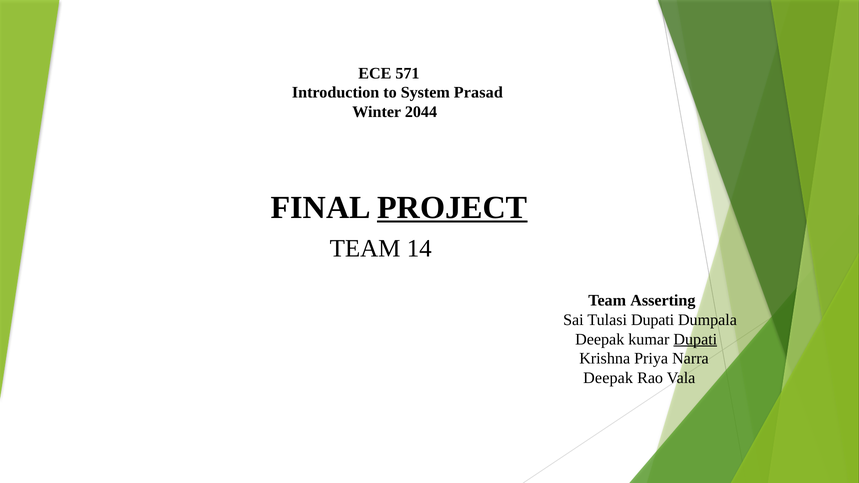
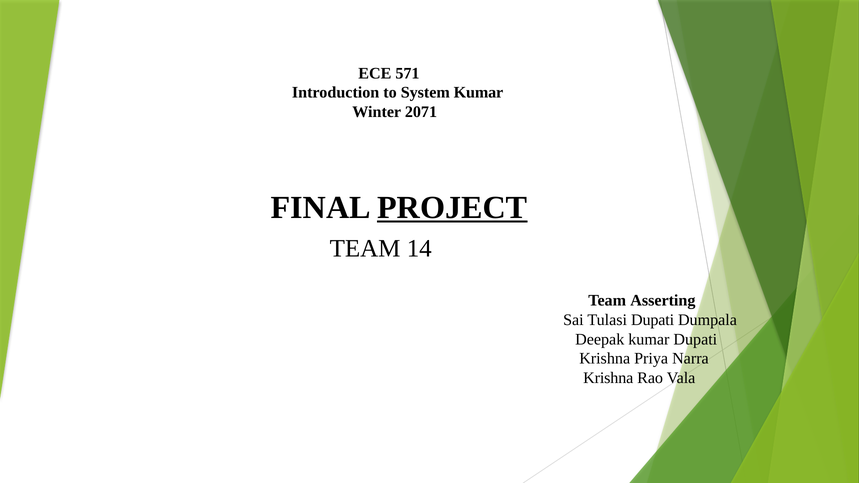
System Prasad: Prasad -> Kumar (478, 93)
2044: 2044 -> 2071 (421, 112)
Dupati underline: present -> none (695, 339)
Deepak: Deepak -> Krishna (608, 378)
